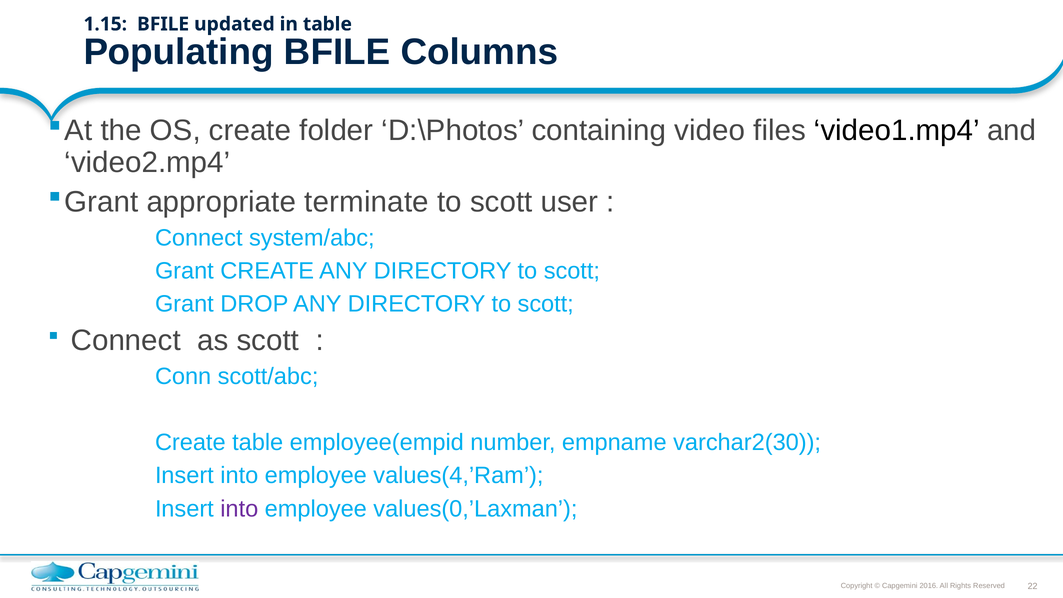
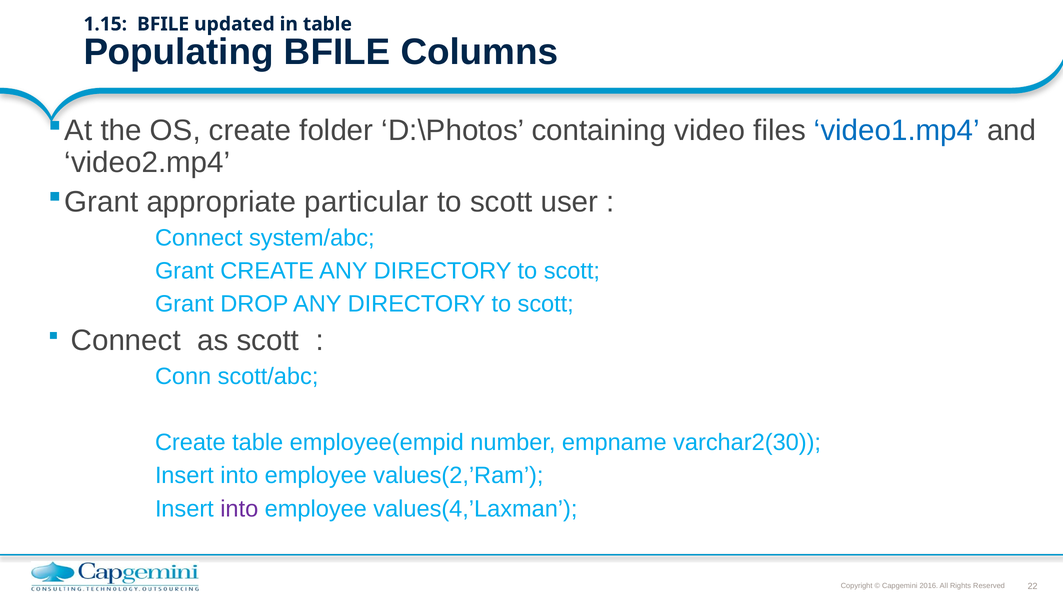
video1.mp4 colour: black -> blue (897, 131)
terminate: terminate -> particular (366, 202)
values(4,’Ram: values(4,’Ram -> values(2,’Ram (458, 476)
values(0,’Laxman: values(0,’Laxman -> values(4,’Laxman (475, 509)
